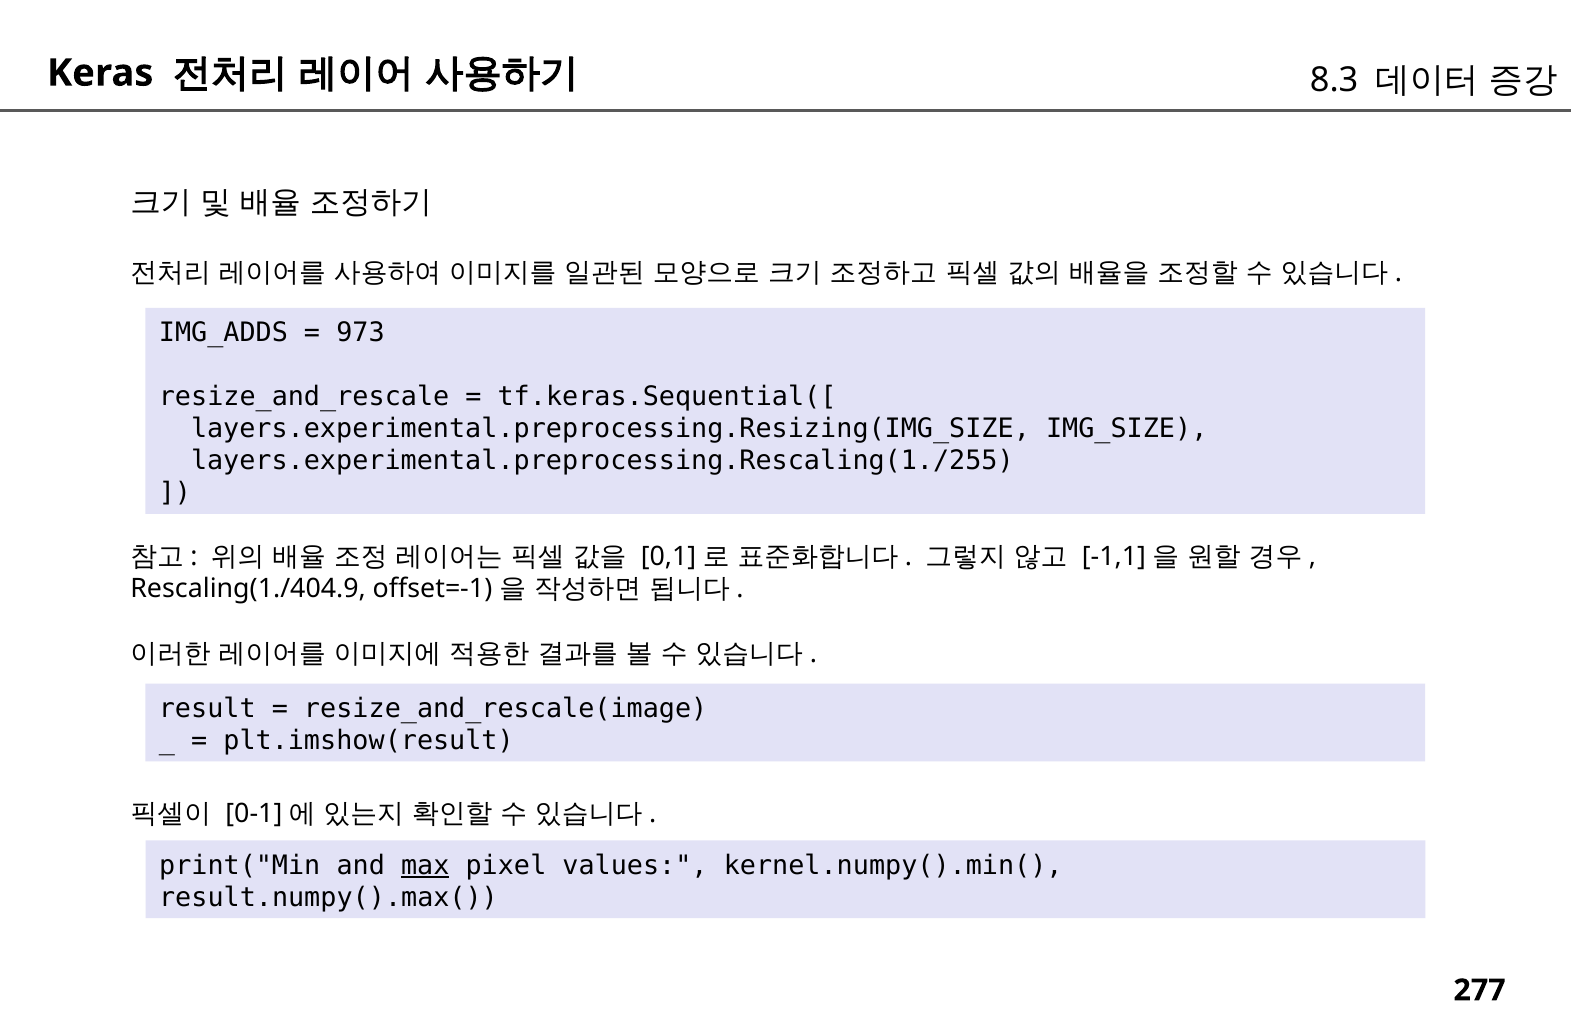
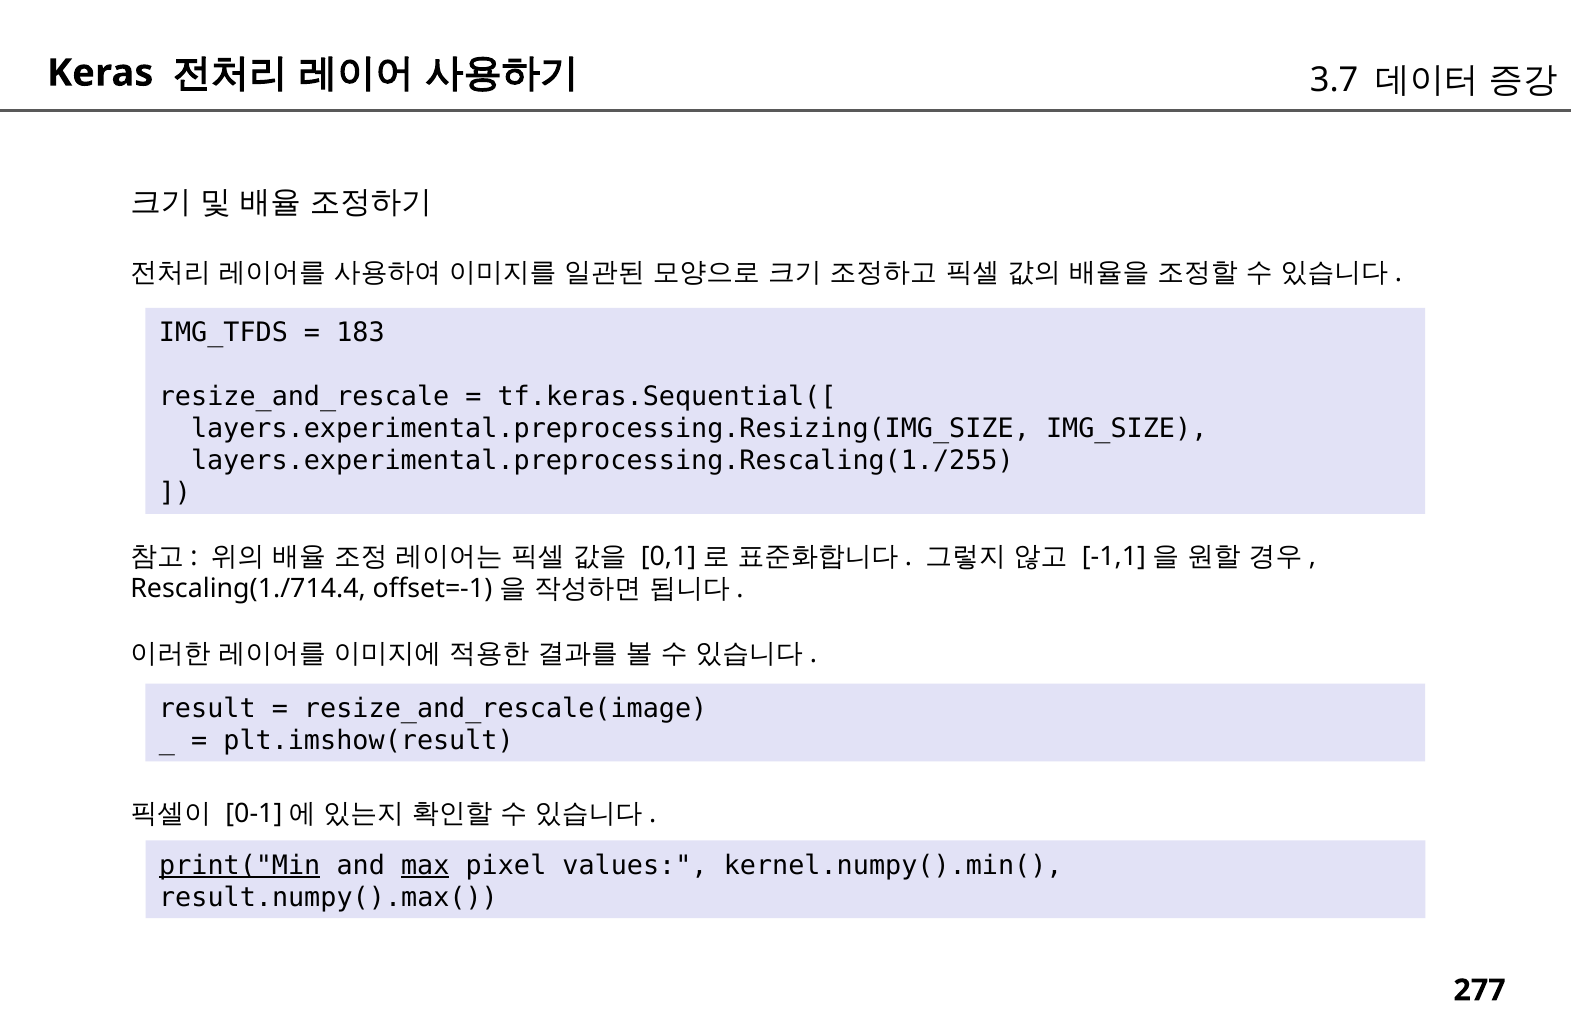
8.3: 8.3 -> 3.7 (1334, 81)
IMG_ADDS: IMG_ADDS -> IMG_TFDS (223, 332)
973: 973 -> 183 (360, 332)
Rescaling(1./404.9: Rescaling(1./404.9 -> Rescaling(1./714.4 (248, 589)
print("Min underline: none -> present (240, 865)
